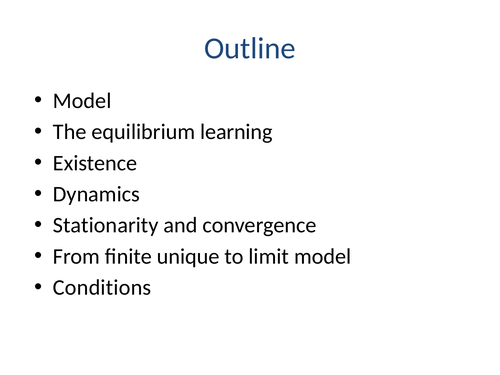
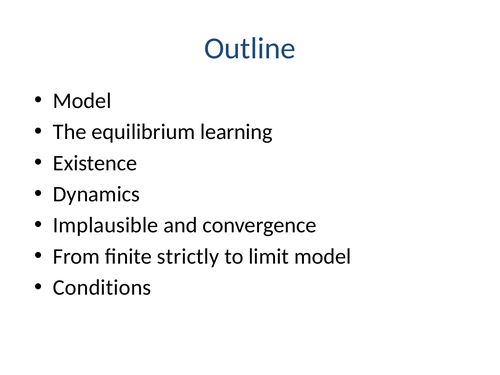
Stationarity: Stationarity -> Implausible (106, 225)
unique: unique -> strictly (188, 256)
